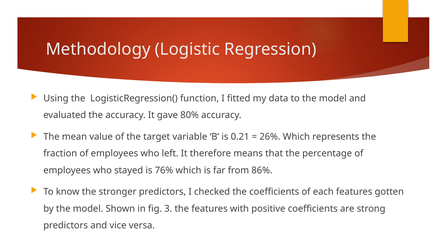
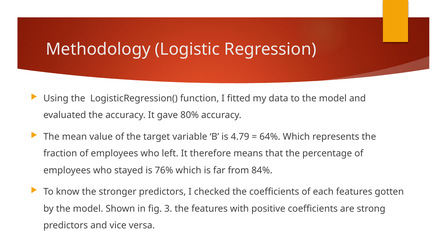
0.21: 0.21 -> 4.79 (240, 136)
26%: 26% -> 64% (270, 136)
86%: 86% -> 84% (262, 170)
